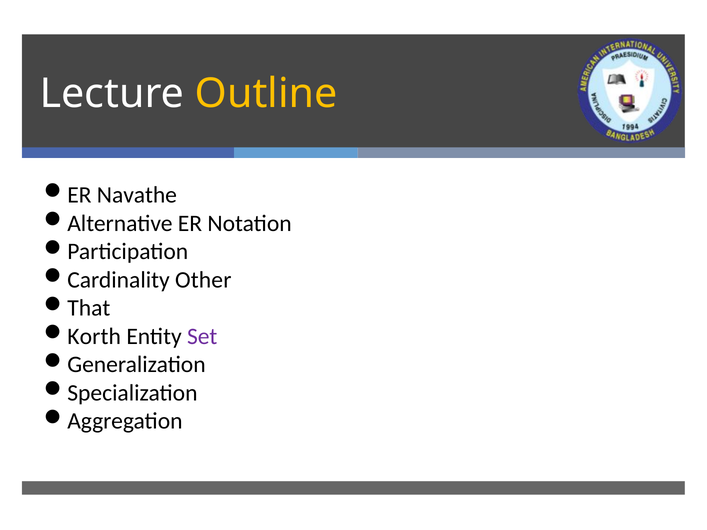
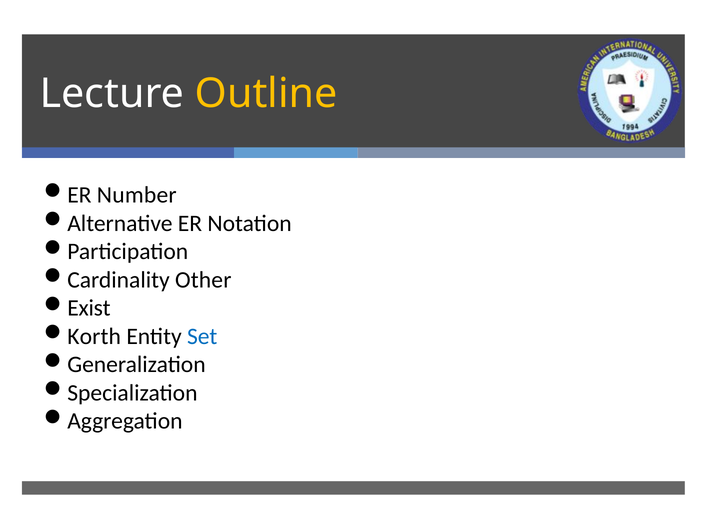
Navathe: Navathe -> Number (137, 195)
That: That -> Exist (89, 308)
Set colour: purple -> blue (202, 337)
